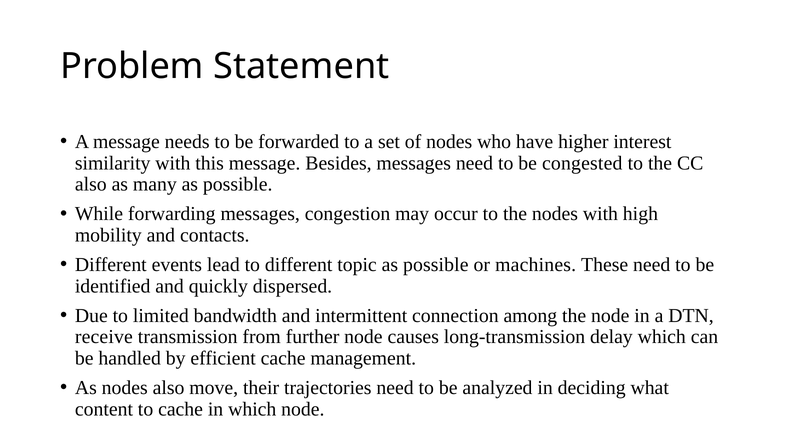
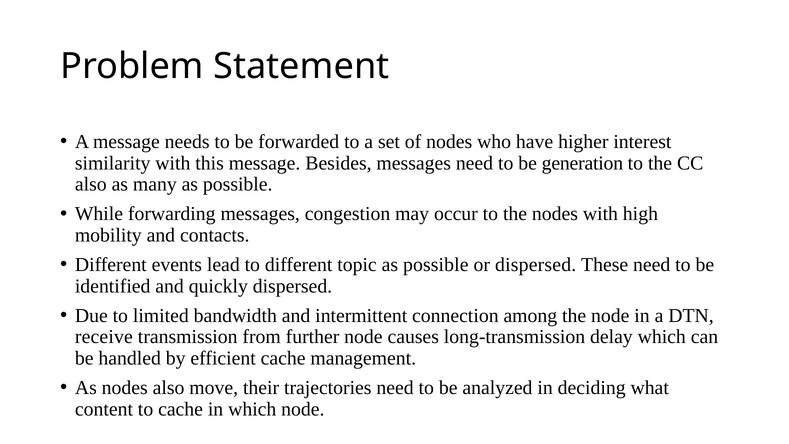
congested: congested -> generation (582, 163)
or machines: machines -> dispersed (536, 265)
